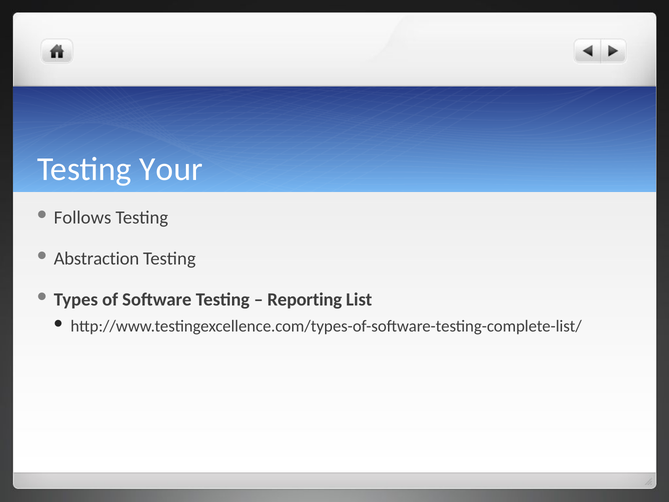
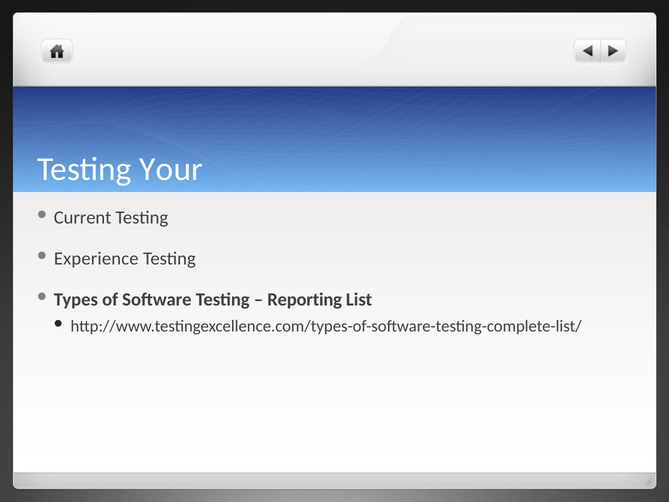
Follows: Follows -> Current (83, 217)
Abstraction: Abstraction -> Experience (96, 258)
